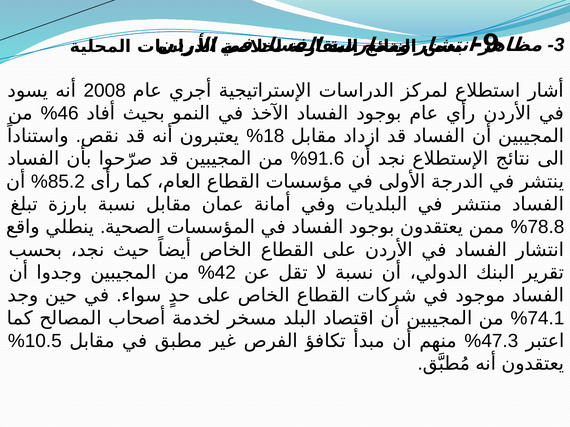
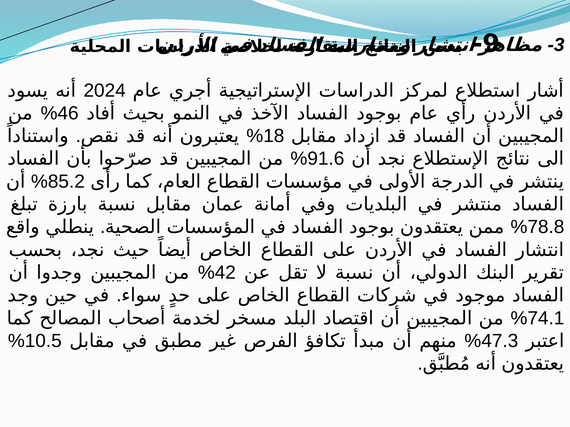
2008: 2008 -> 2024 (105, 91)
